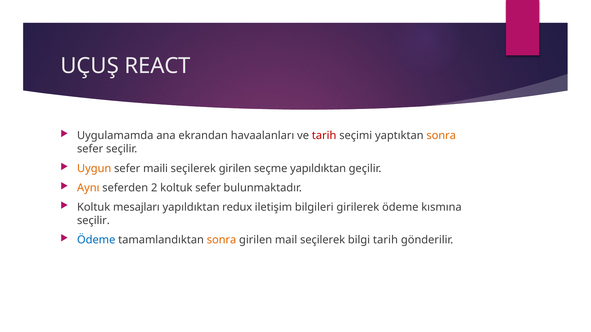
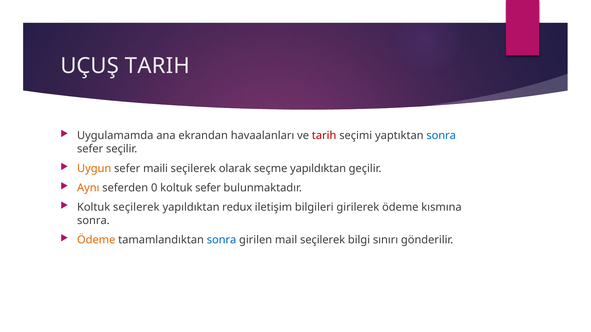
UÇUŞ REACT: REACT -> TARIH (157, 66)
sonra colour: orange -> blue (441, 136)
seçilerek girilen: girilen -> olarak (235, 169)
2: 2 -> 0 (154, 188)
Koltuk mesajları: mesajları -> seçilerek (136, 208)
seçilir: seçilir -> sonra (93, 221)
Ödeme colour: blue -> orange (96, 240)
sonra colour: orange -> blue (222, 240)
bilgi tarih: tarih -> sınırı (386, 240)
